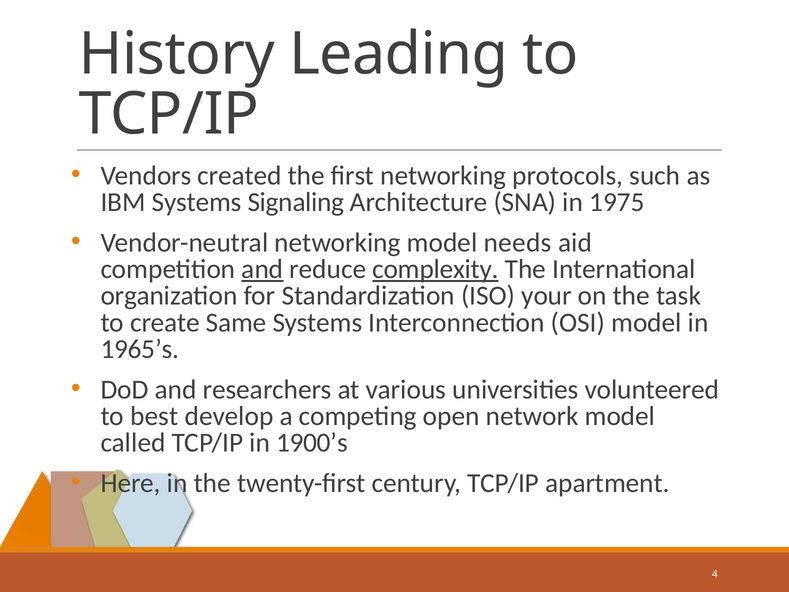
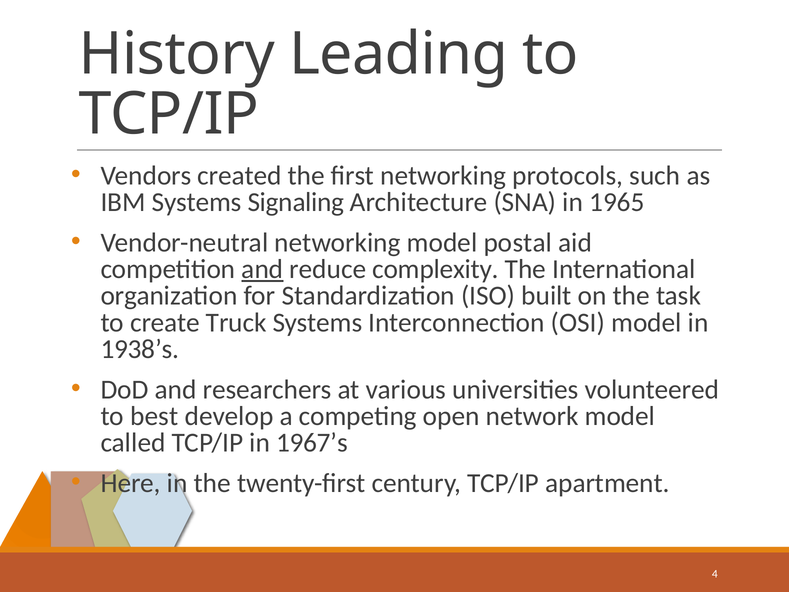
1975: 1975 -> 1965 (617, 202)
needs: needs -> postal (518, 242)
complexity underline: present -> none (436, 269)
your: your -> built (547, 296)
Same: Same -> Truck (236, 322)
1965’s: 1965’s -> 1938’s (140, 349)
1900’s: 1900’s -> 1967’s (312, 443)
